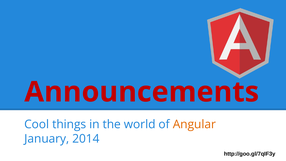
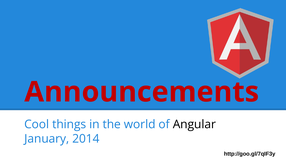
Angular colour: orange -> black (194, 124)
